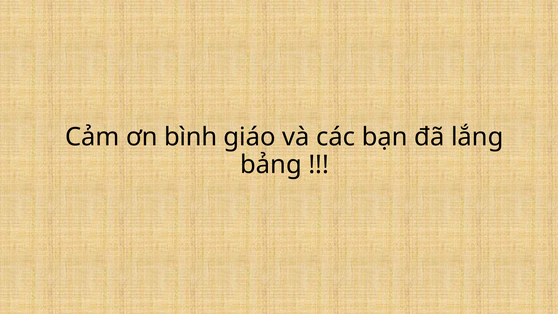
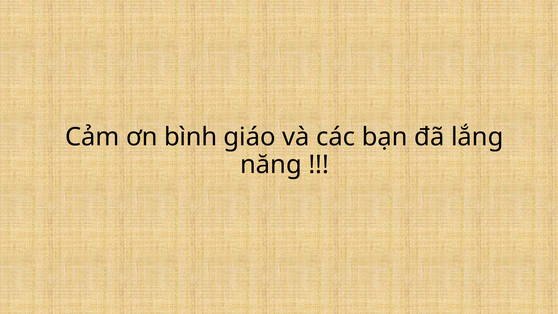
bảng: bảng -> năng (271, 165)
